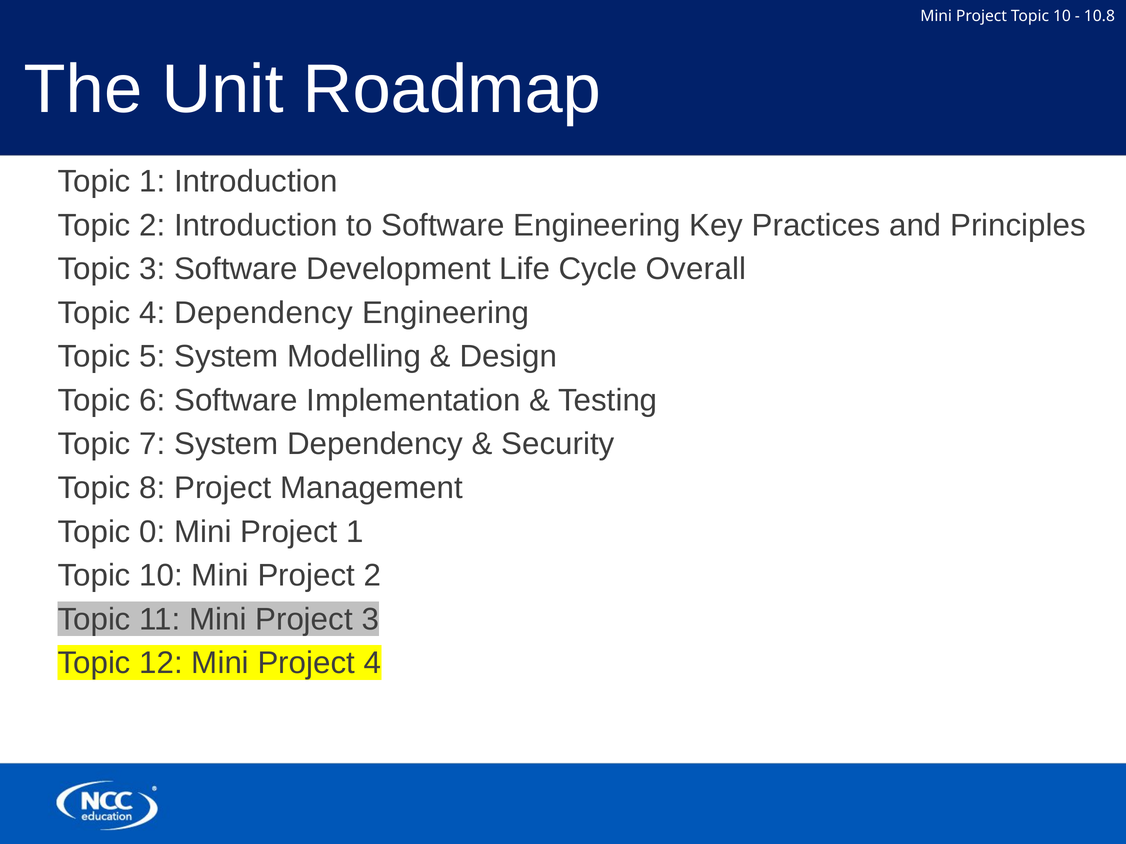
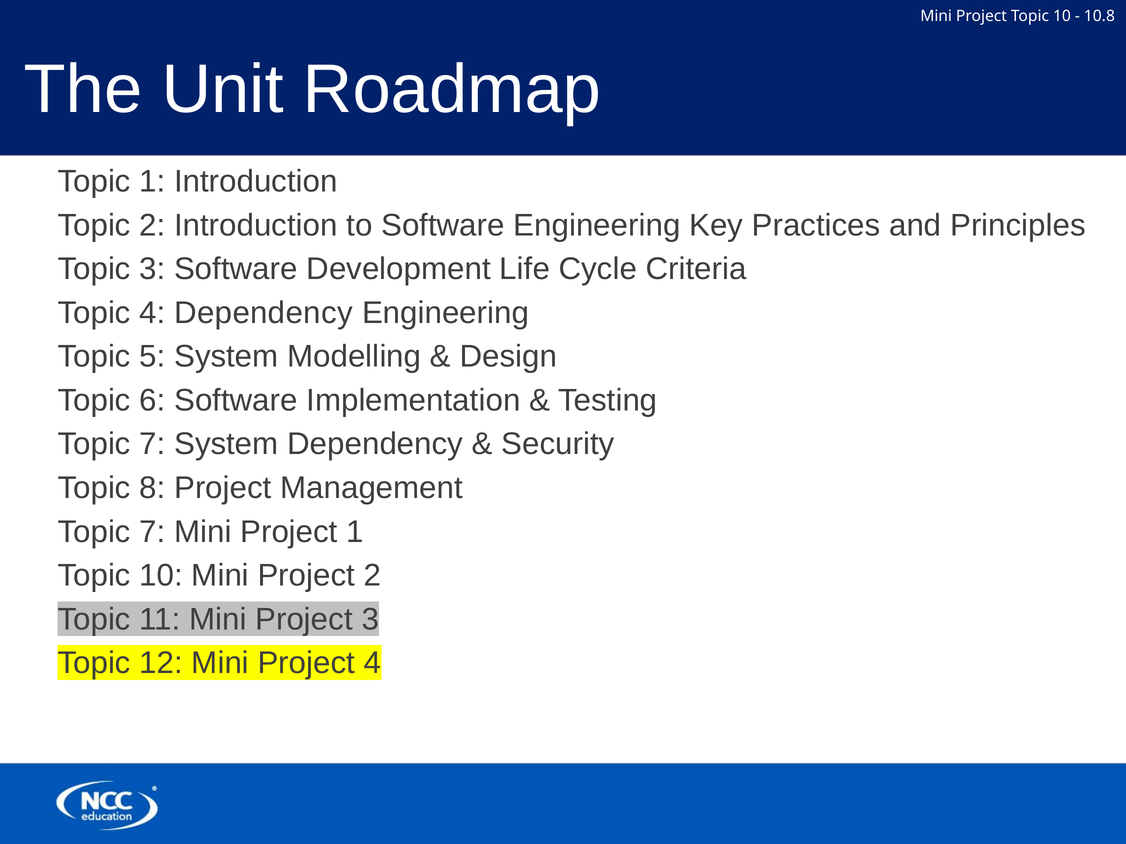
Overall: Overall -> Criteria (696, 269)
0: 0 -> 7 (152, 532)
